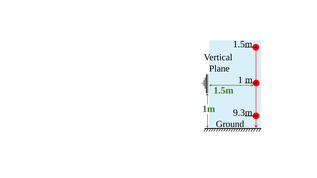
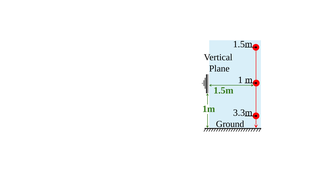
9.3m: 9.3m -> 3.3m (243, 113)
